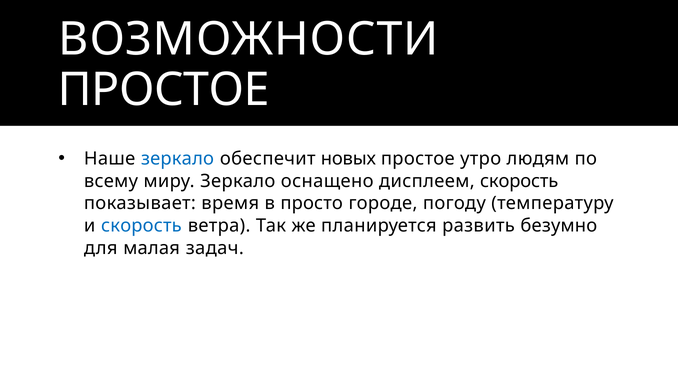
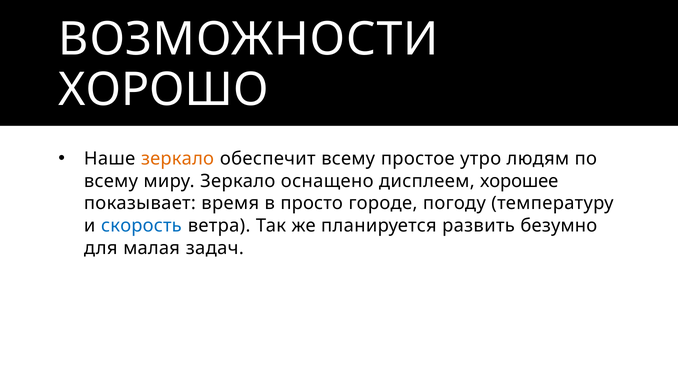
ПРОСТОЕ: ПРОСТОЕ -> ХОРОШО (164, 90)
зеркало colour: blue -> orange (178, 159)
обеспечит новых: новых -> всему (348, 159)
дисплеем скорость: скорость -> хорошее (519, 181)
